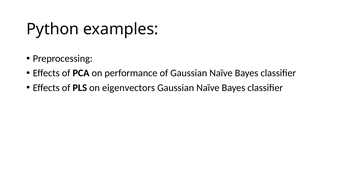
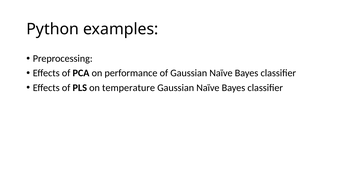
eigenvectors: eigenvectors -> temperature (129, 88)
